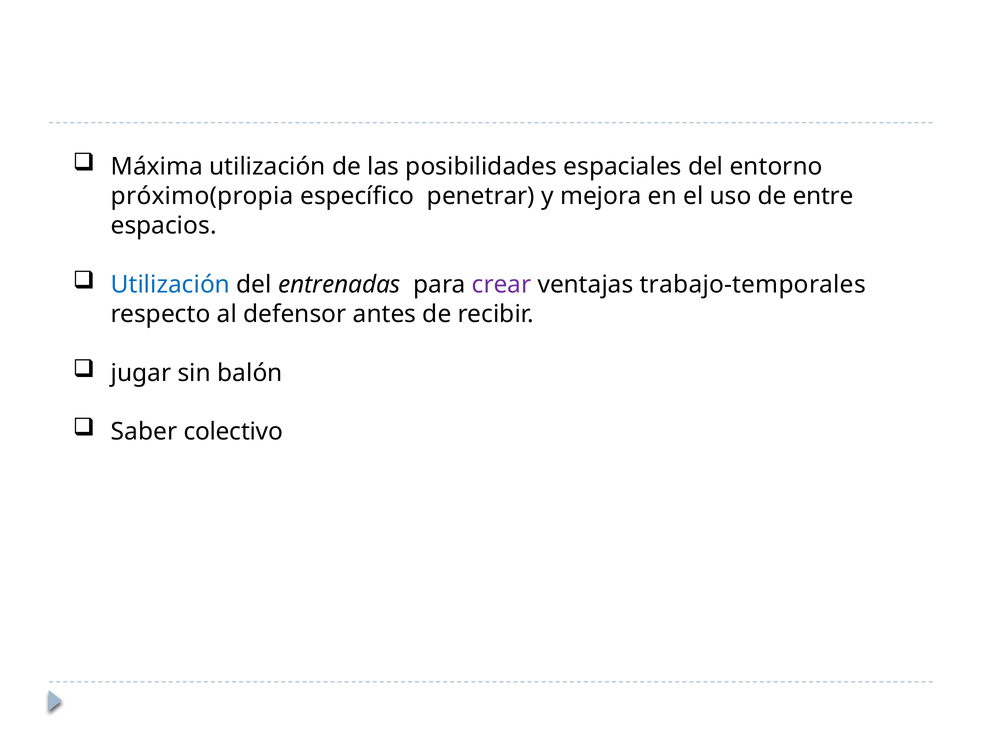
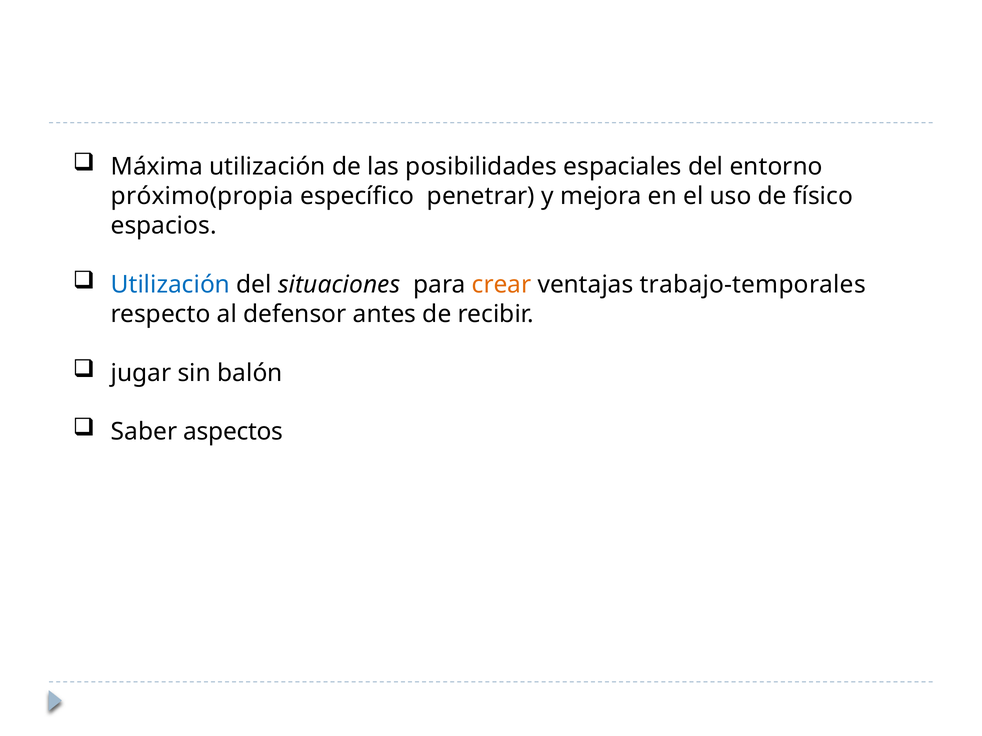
entre: entre -> físico (823, 196)
entrenadas: entrenadas -> situaciones (339, 285)
crear colour: purple -> orange (502, 285)
colectivo: colectivo -> aspectos (233, 432)
